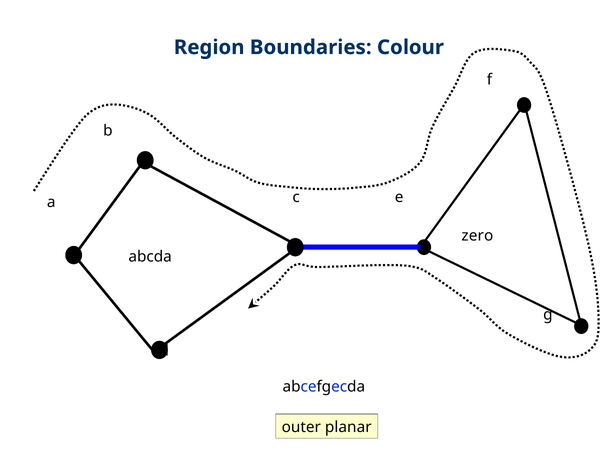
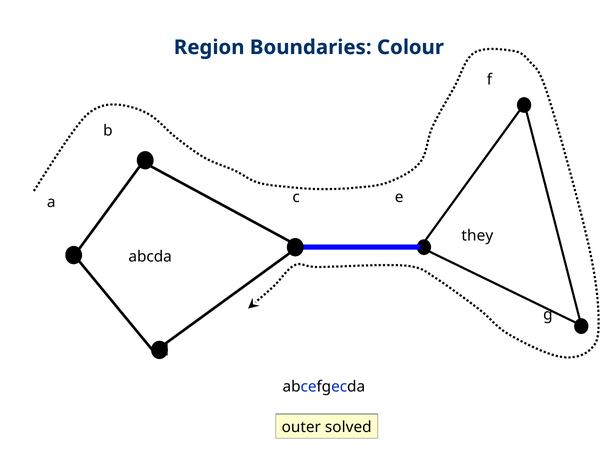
zero: zero -> they (477, 236)
planar: planar -> solved (348, 428)
